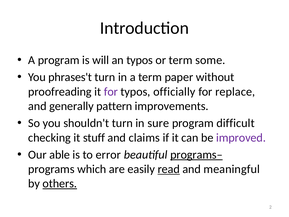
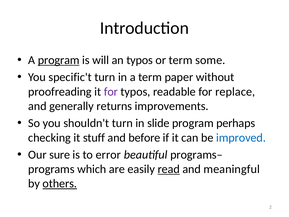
program underline: none -> present (59, 60)
phrases't: phrases't -> specific't (70, 77)
officially: officially -> readable (174, 92)
pattern: pattern -> returns (114, 106)
sure: sure -> slide (158, 123)
difficult: difficult -> perhaps (236, 123)
claims: claims -> before (144, 137)
improved colour: purple -> blue (241, 137)
able: able -> sure (60, 154)
programs– underline: present -> none (196, 154)
